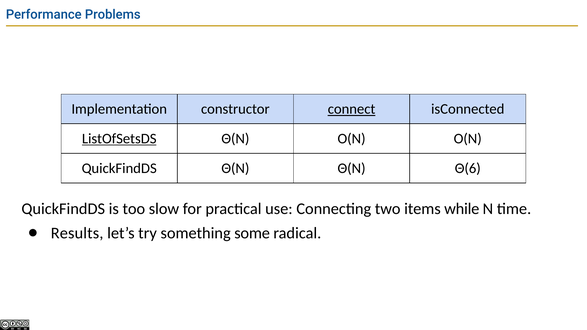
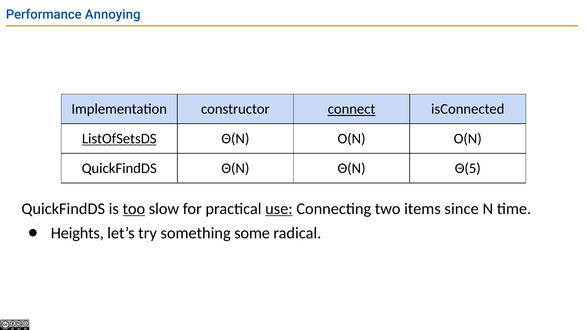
Problems: Problems -> Annoying (113, 15)
Θ(6: Θ(6 -> Θ(5 (468, 168)
too underline: none -> present (134, 209)
use underline: none -> present (279, 209)
while: while -> since (462, 209)
Results: Results -> Heights (77, 233)
